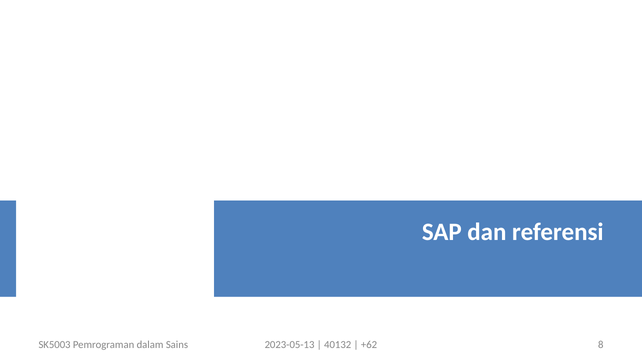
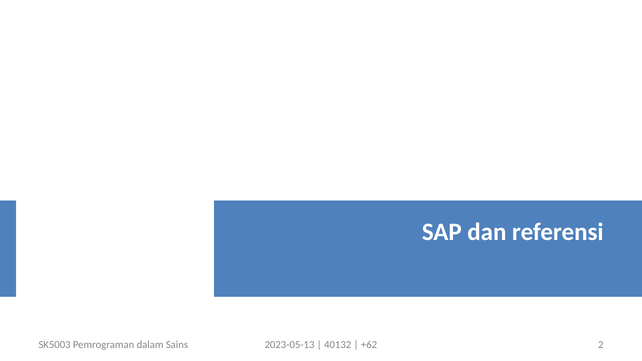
8: 8 -> 2 (601, 345)
